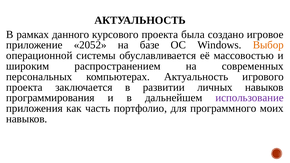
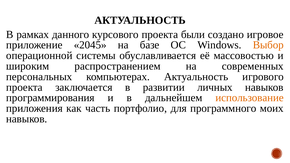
была: была -> были (193, 34)
2052: 2052 -> 2045 (90, 45)
использование colour: purple -> orange (250, 98)
